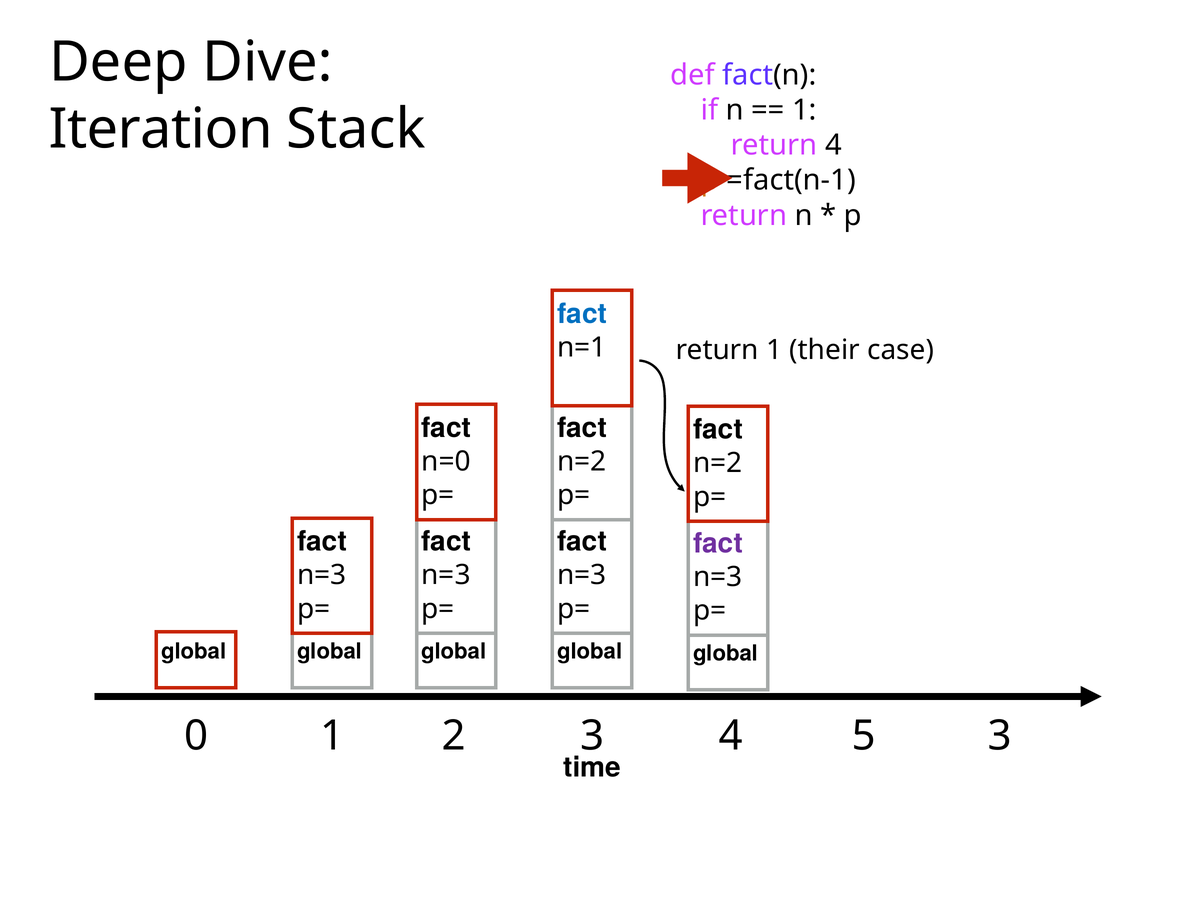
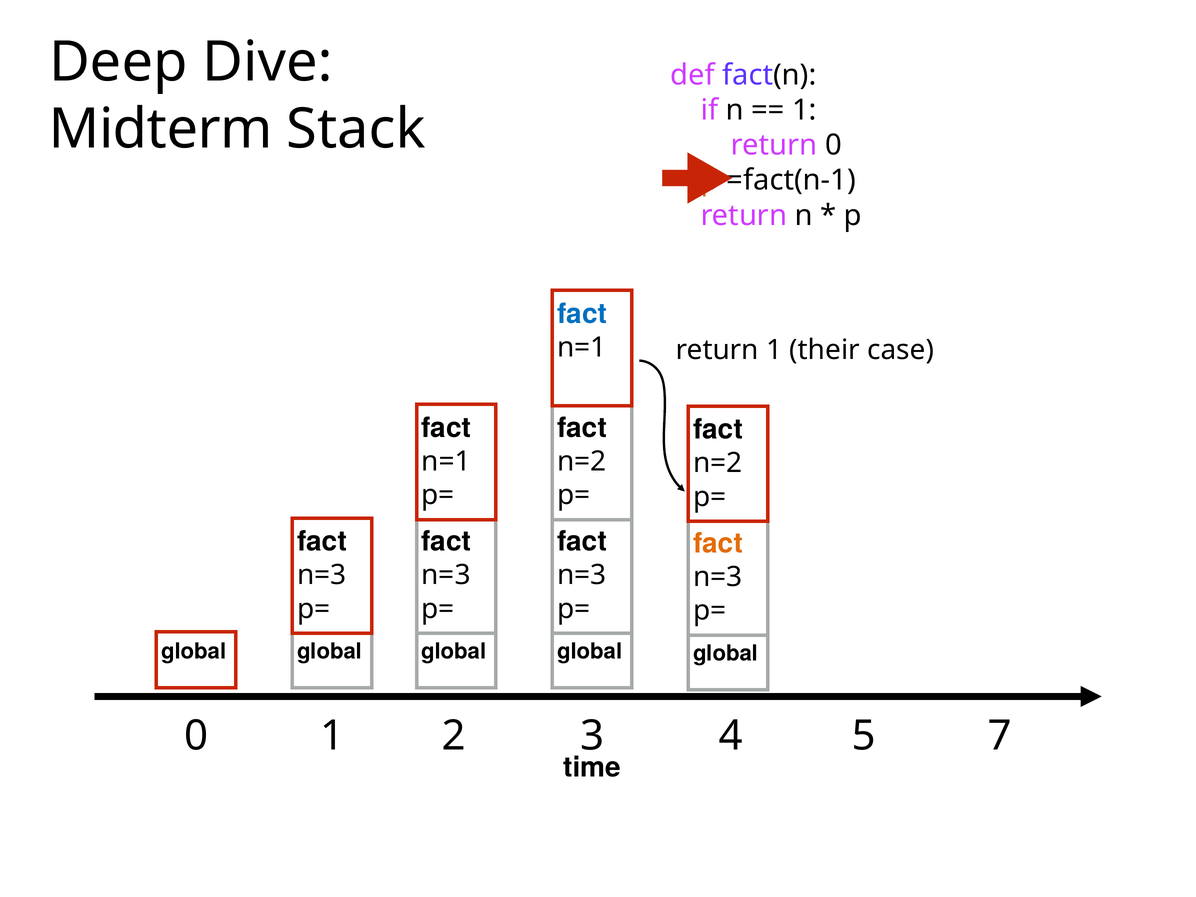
Iteration: Iteration -> Midterm (161, 129)
return 4: 4 -> 0 (833, 145)
n=0: n=0 -> n=1 (446, 461)
fact colour: purple -> orange (718, 543)
5 3: 3 -> 7 (1000, 736)
